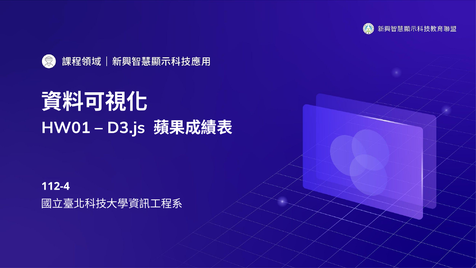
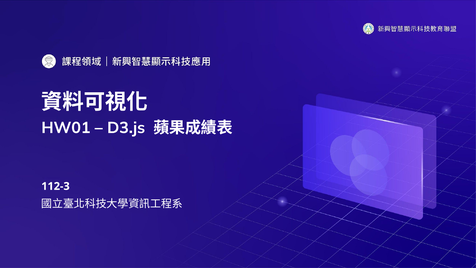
112-4: 112-4 -> 112-3 (56, 186)
